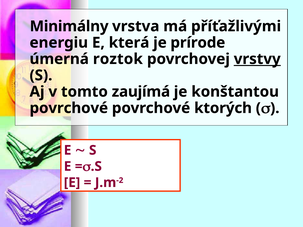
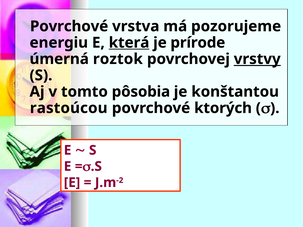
Minimálny: Minimálny -> Povrchové (69, 26)
příťažlivými: příťažlivými -> pozorujeme (236, 26)
která underline: none -> present (129, 43)
zaujímá: zaujímá -> pôsobia (141, 92)
povrchové: povrchové -> rastoúcou (69, 108)
